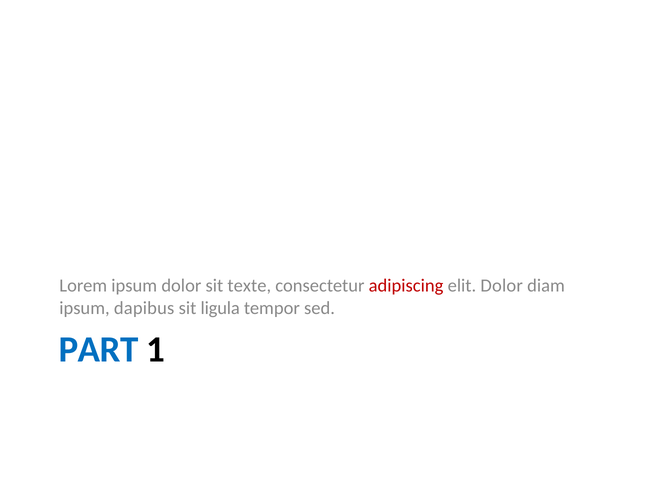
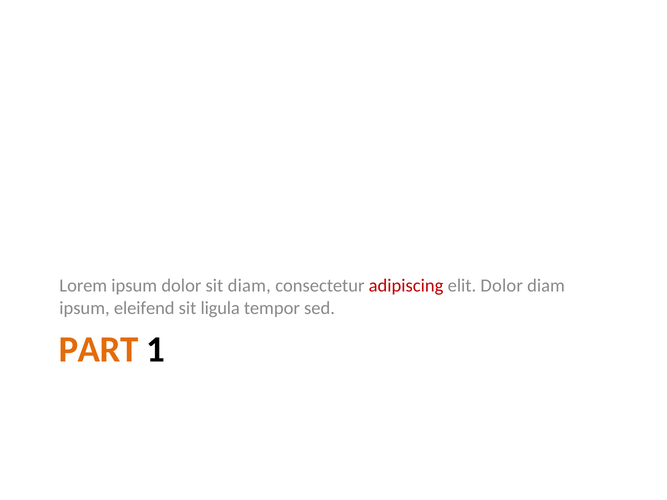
sit texte: texte -> diam (249, 286)
dapibus: dapibus -> eleifend (144, 308)
PART colour: blue -> orange (99, 350)
